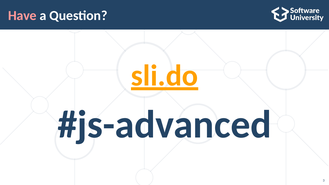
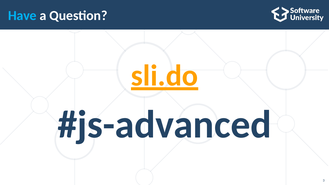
Have colour: pink -> light blue (22, 16)
